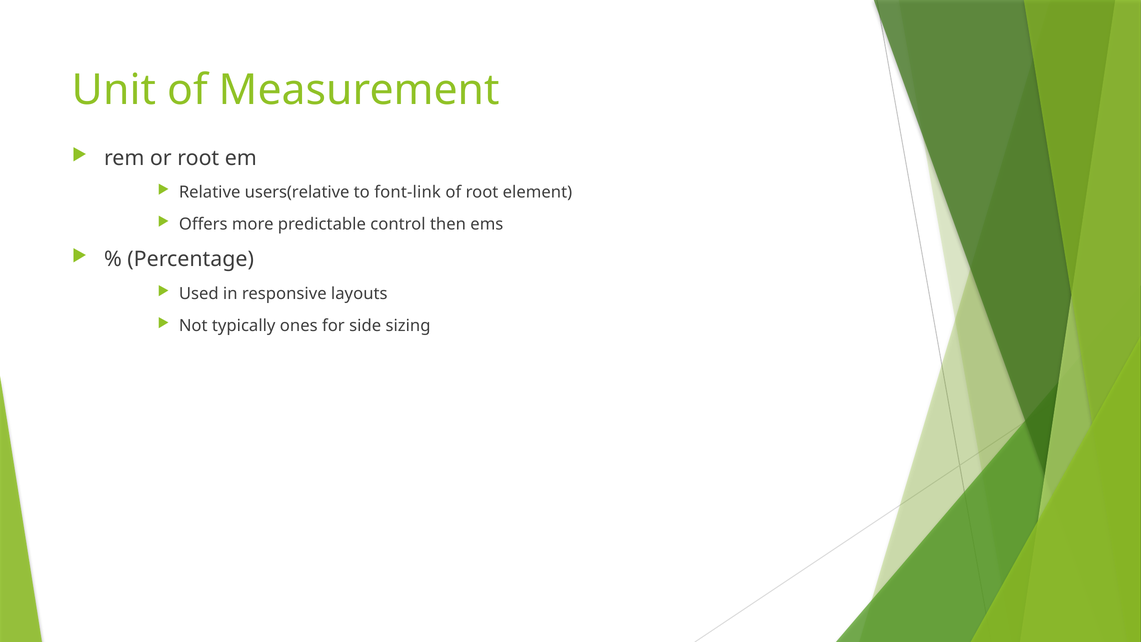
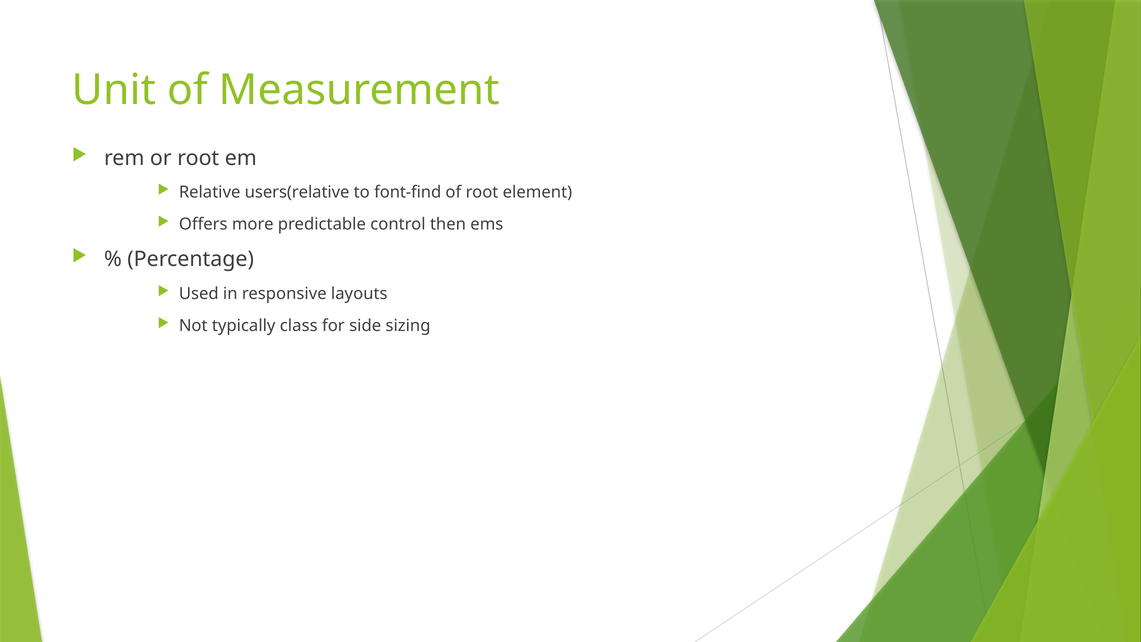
font-link: font-link -> font-find (408, 192)
ones: ones -> class (299, 325)
